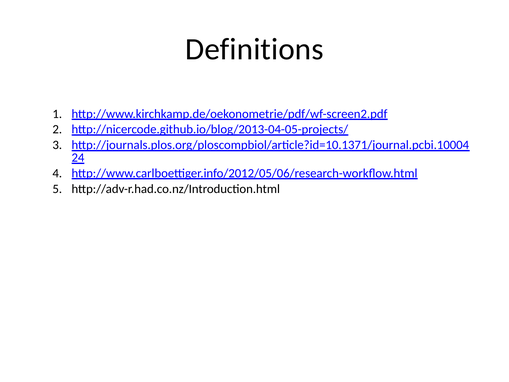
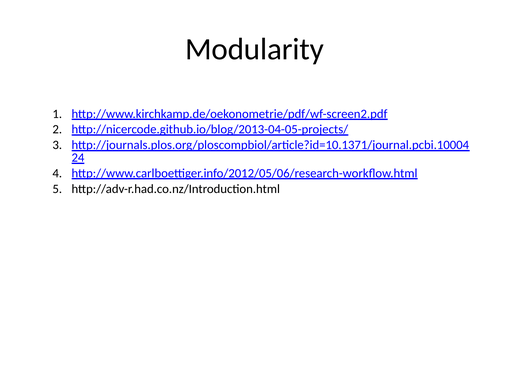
Definitions: Definitions -> Modularity (254, 49)
